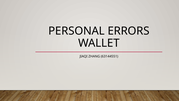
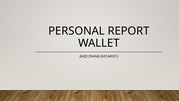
ERRORS: ERRORS -> REPORT (129, 31)
